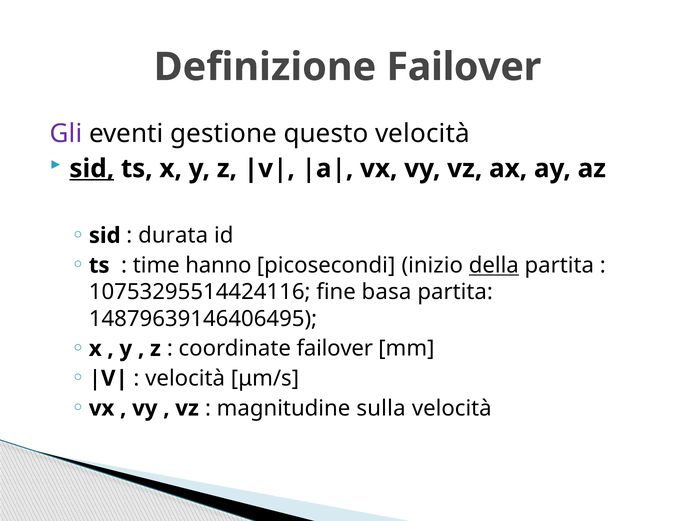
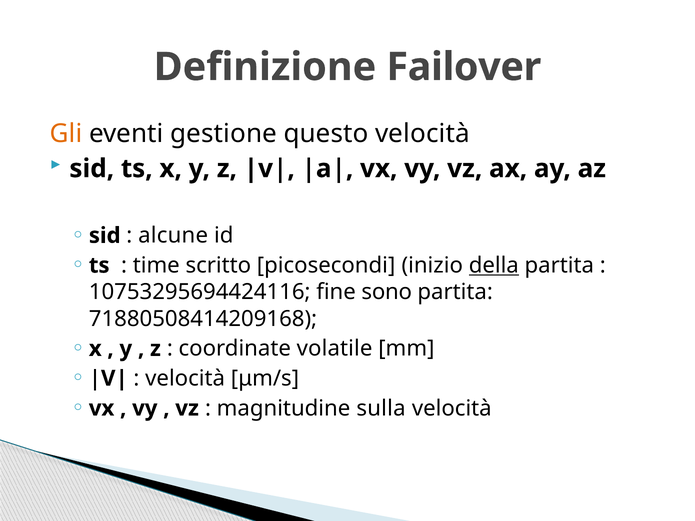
Gli colour: purple -> orange (66, 133)
sid underline: present -> none (92, 169)
durata: durata -> alcune (173, 236)
hanno: hanno -> scritto (218, 266)
10753295514424116: 10753295514424116 -> 10753295694424116 (200, 292)
basa: basa -> sono (387, 292)
14879639146406495: 14879639146406495 -> 71880508414209168 (203, 319)
coordinate failover: failover -> volatile (335, 349)
